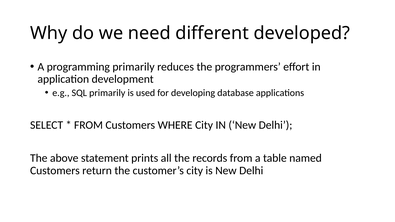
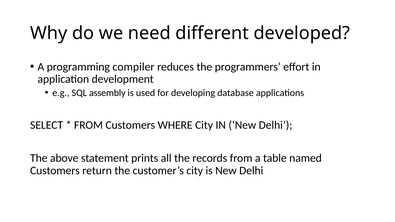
programming primarily: primarily -> compiler (133, 67)
SQL primarily: primarily -> assembly (107, 93)
